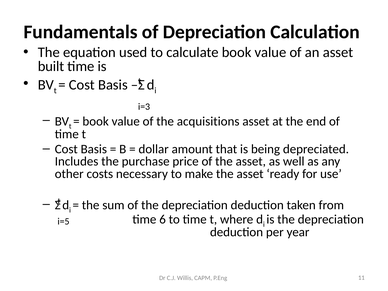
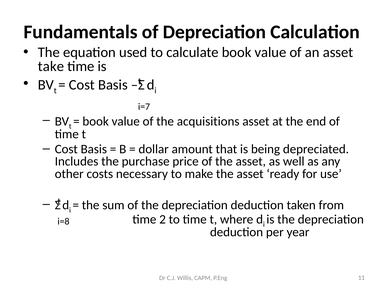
built: built -> take (51, 66)
i=3: i=3 -> i=7 (144, 107)
6: 6 -> 2 (163, 219)
i=5: i=5 -> i=8 (63, 222)
